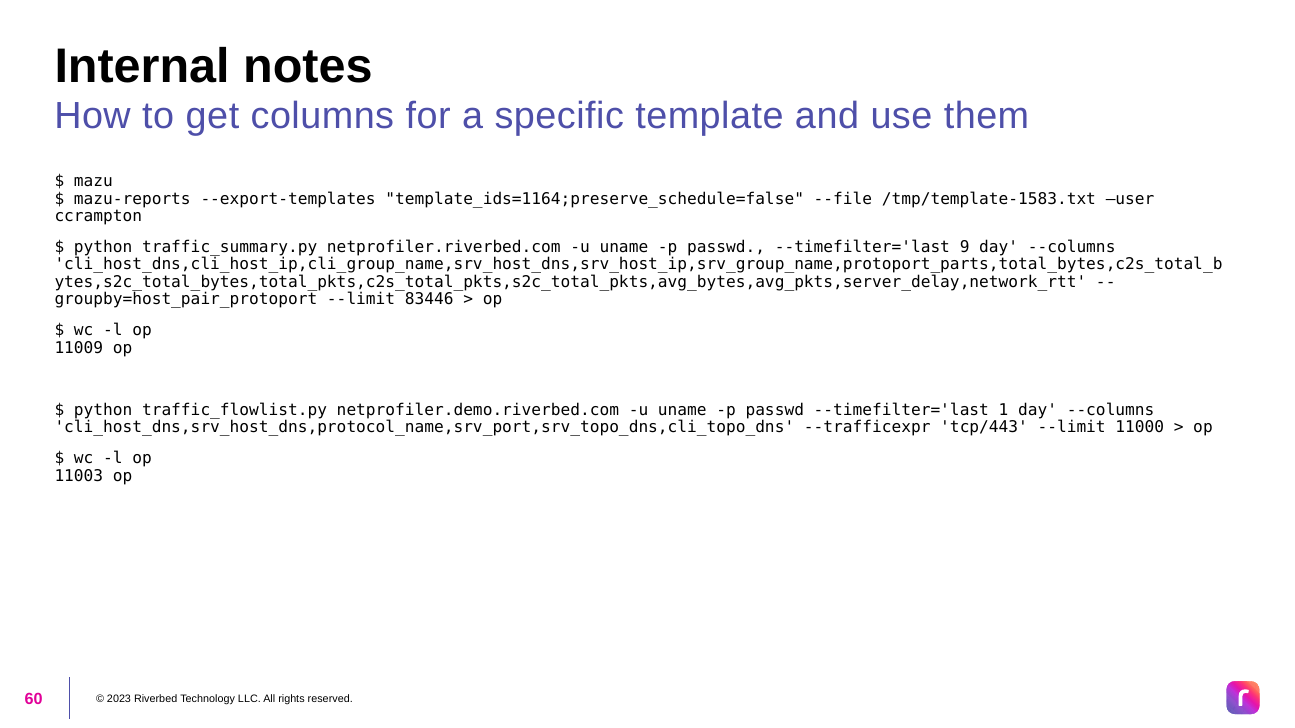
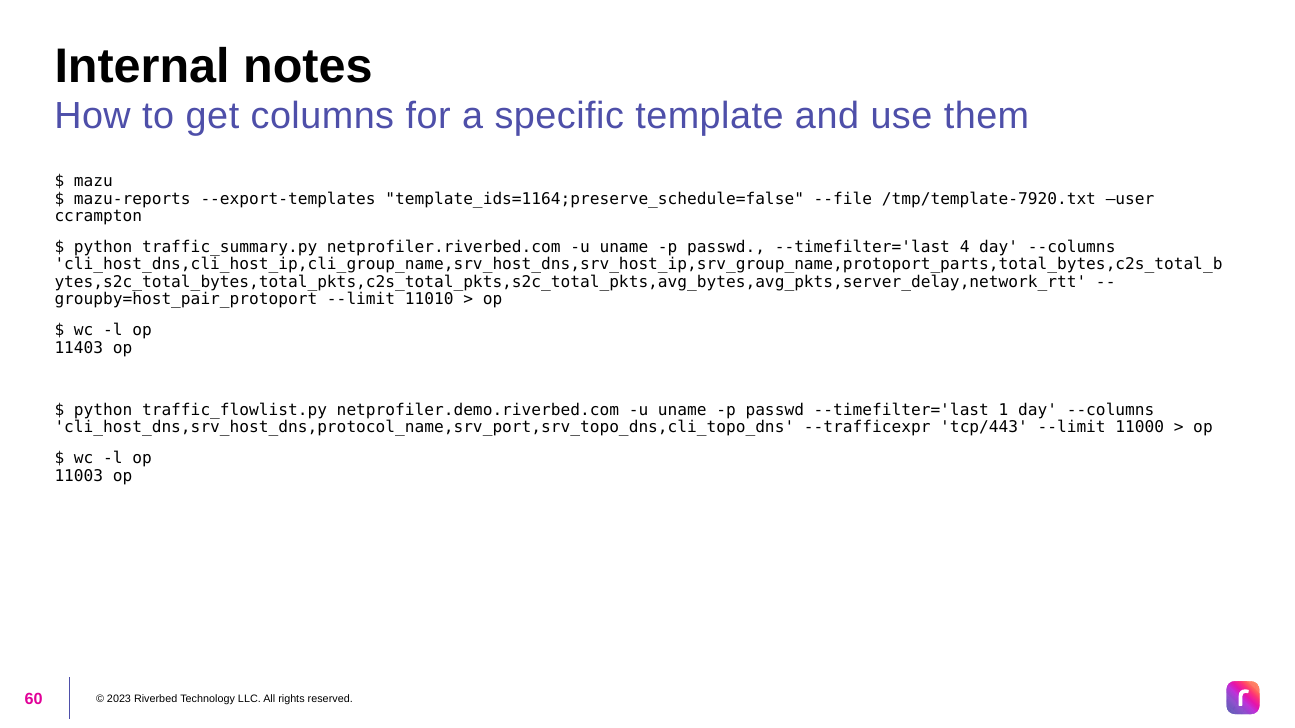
/tmp/template-1583.txt: /tmp/template-1583.txt -> /tmp/template-7920.txt (989, 199)
9: 9 -> 4 (965, 247)
83446: 83446 -> 11010 (429, 300)
11009: 11009 -> 11403 (79, 348)
